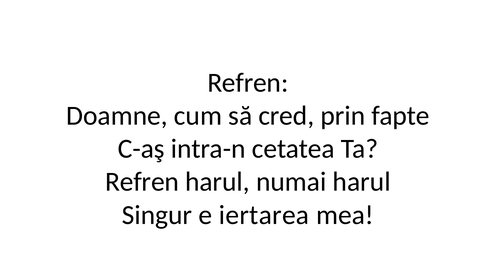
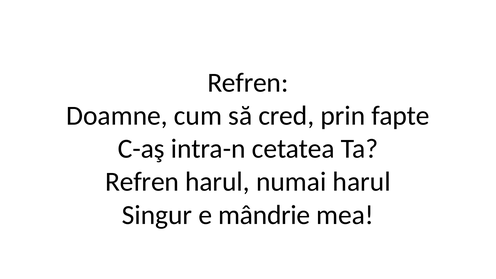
iertarea: iertarea -> mândrie (264, 215)
